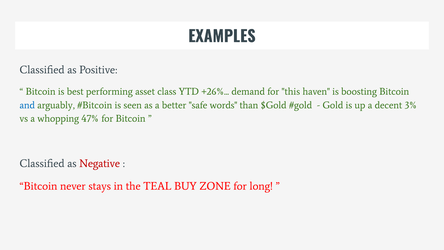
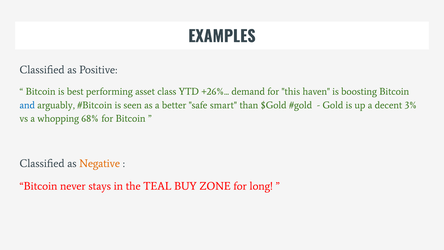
words: words -> smart (223, 105)
47%: 47% -> 68% (90, 119)
Negative colour: red -> orange (100, 163)
